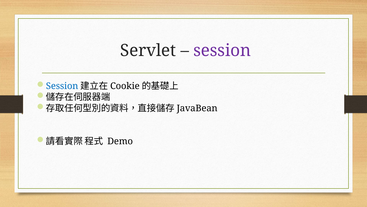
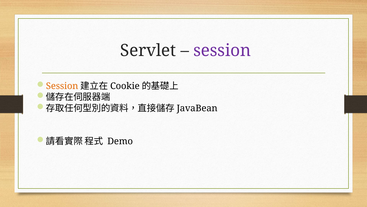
Session colour: blue -> orange (62, 86)
